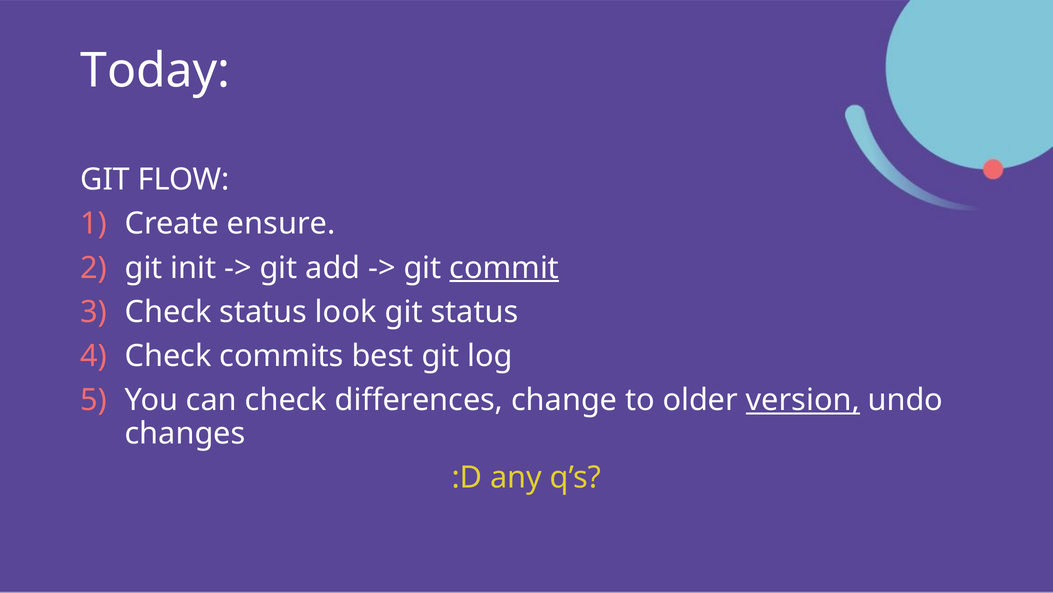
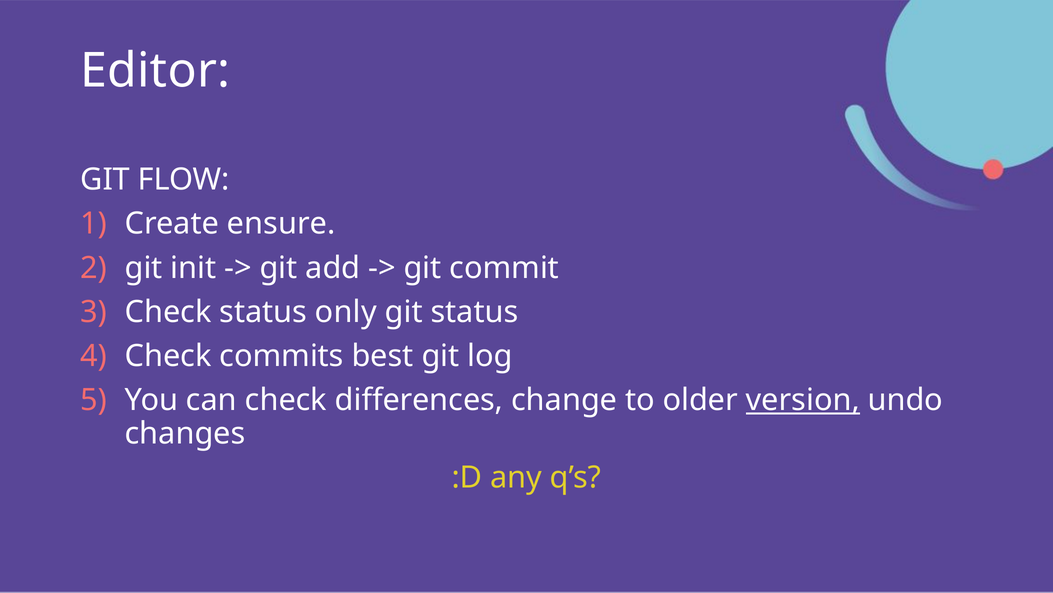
Today: Today -> Editor (155, 71)
commit underline: present -> none (504, 268)
look: look -> only (346, 312)
